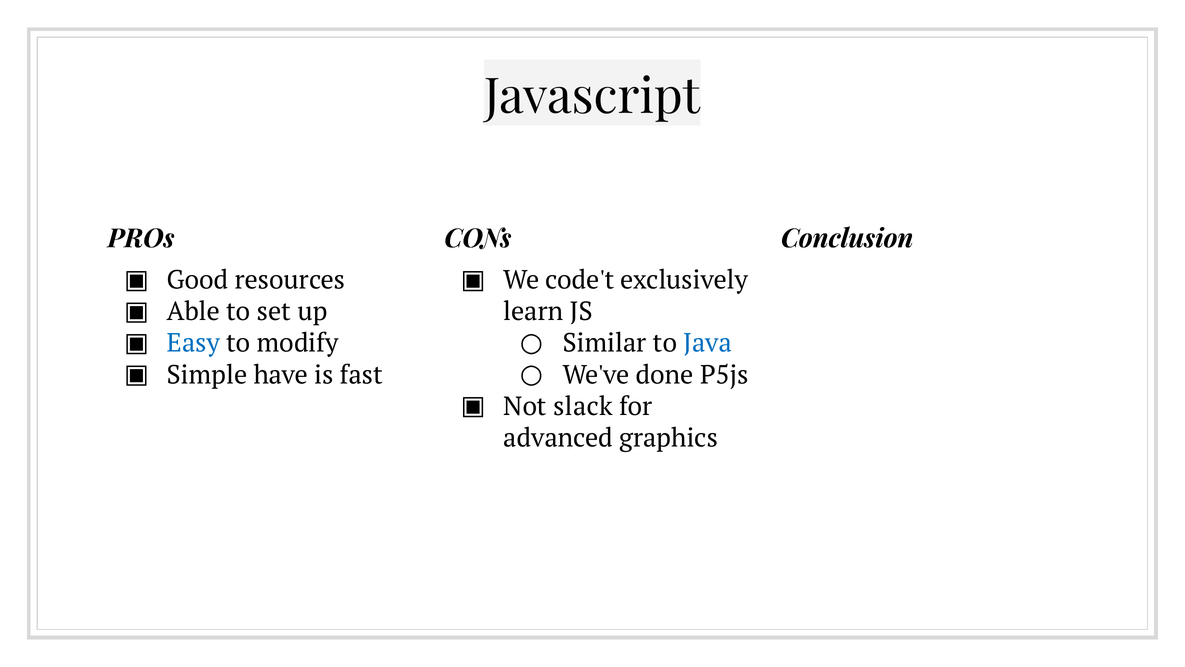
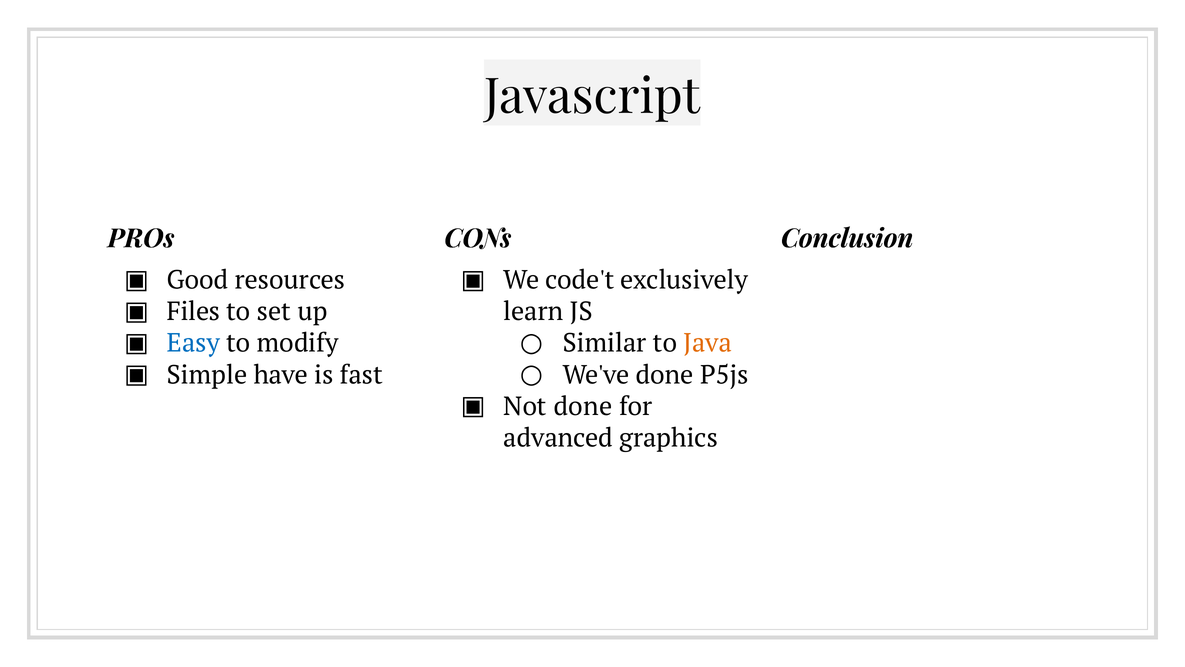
Able: Able -> Files (194, 312)
Java colour: blue -> orange (708, 343)
Not slack: slack -> done (583, 406)
